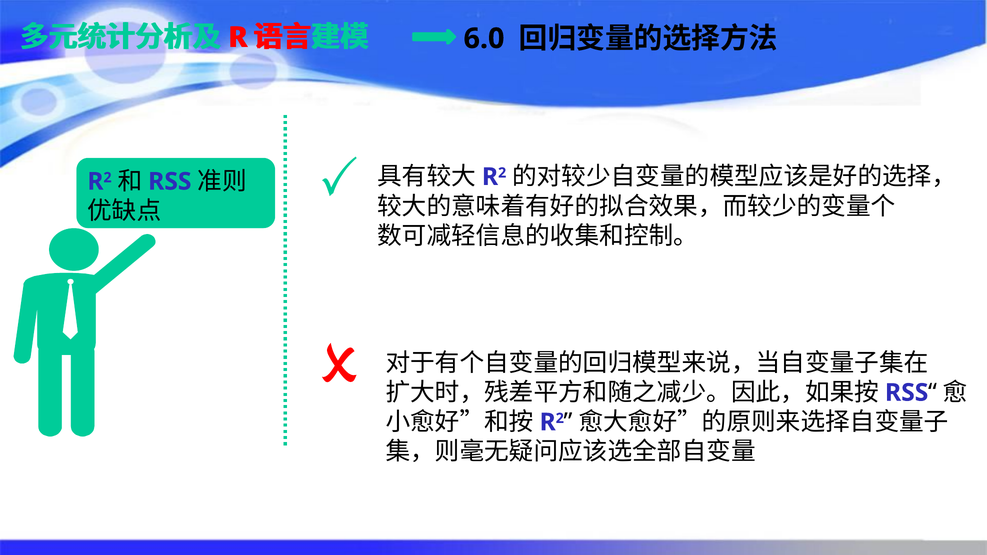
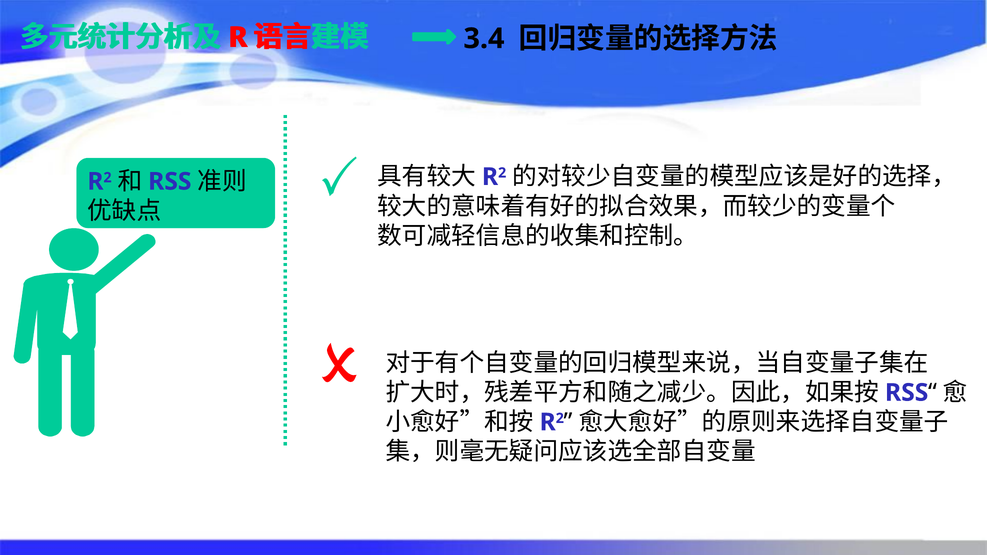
6.0: 6.0 -> 3.4 (484, 39)
